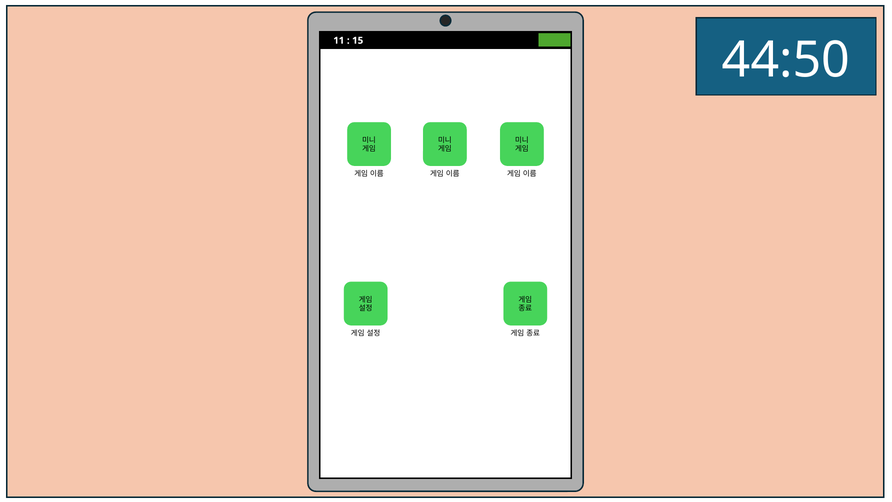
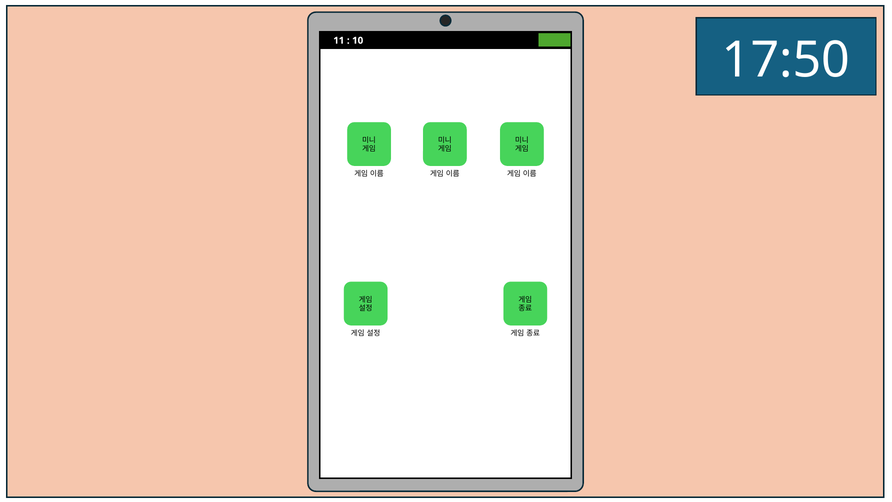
15: 15 -> 10 (358, 41)
44:50: 44:50 -> 17:50 (786, 60)
